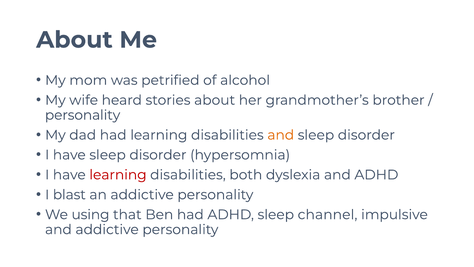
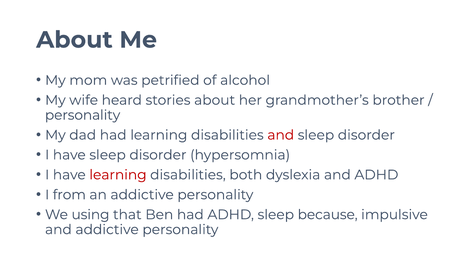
and colour: orange -> red (281, 135)
blast: blast -> from (69, 194)
channel: channel -> because (328, 214)
